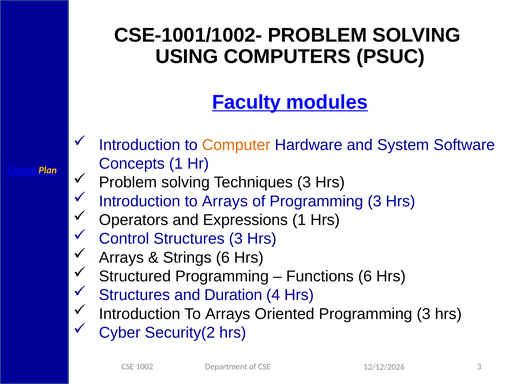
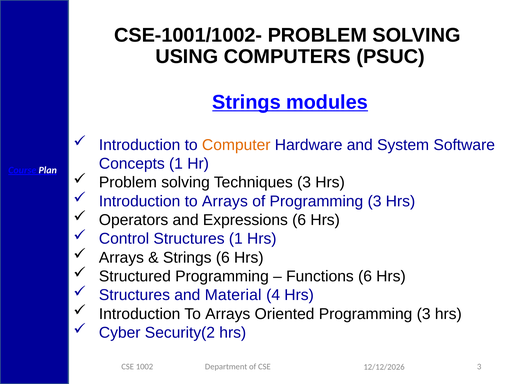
Faculty: Faculty -> Strings (247, 102)
Plan colour: yellow -> white (48, 170)
Expressions 1: 1 -> 6 (299, 220)
Structures 3: 3 -> 1 (236, 239)
Duration: Duration -> Material (233, 295)
